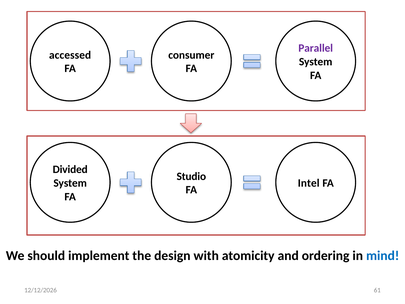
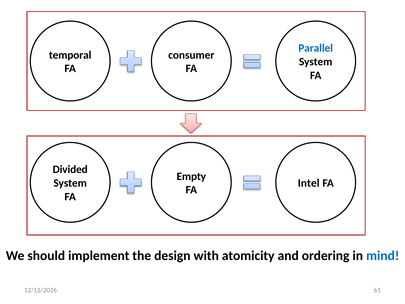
Parallel colour: purple -> blue (316, 48)
accessed: accessed -> temporal (70, 55)
Studio: Studio -> Empty (191, 176)
